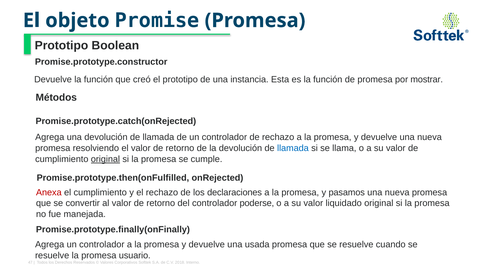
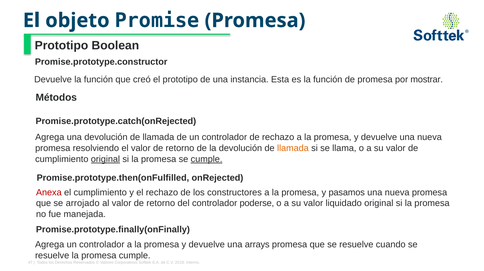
llamada colour: blue -> orange (293, 148)
cumple underline: none -> present (207, 159)
declaraciones: declaraciones -> constructores (234, 192)
convertir: convertir -> arrojado (83, 203)
usada: usada -> arrays (257, 244)
promesa usuario: usuario -> cumple (135, 255)
